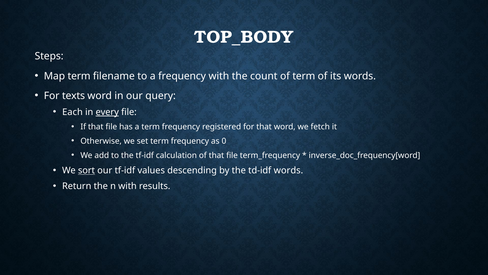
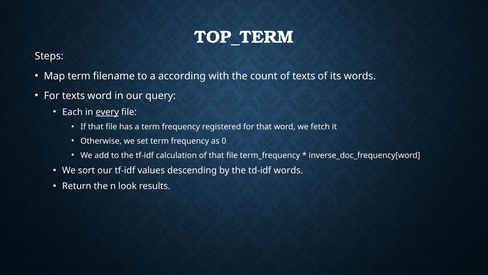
TOP_BODY: TOP_BODY -> TOP_TERM (244, 37)
a frequency: frequency -> according (182, 76)
of term: term -> texts (304, 76)
sort underline: present -> none (86, 170)
n with: with -> look (127, 186)
